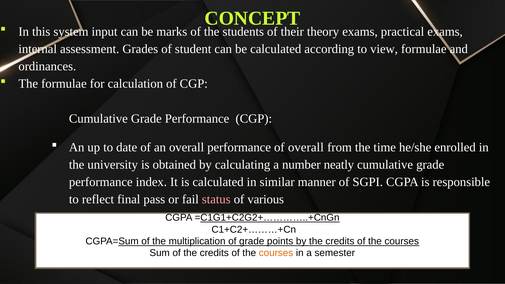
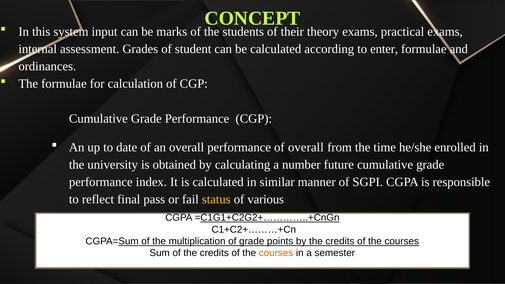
view: view -> enter (384, 49)
neatly: neatly -> future (339, 165)
status colour: pink -> yellow (216, 200)
